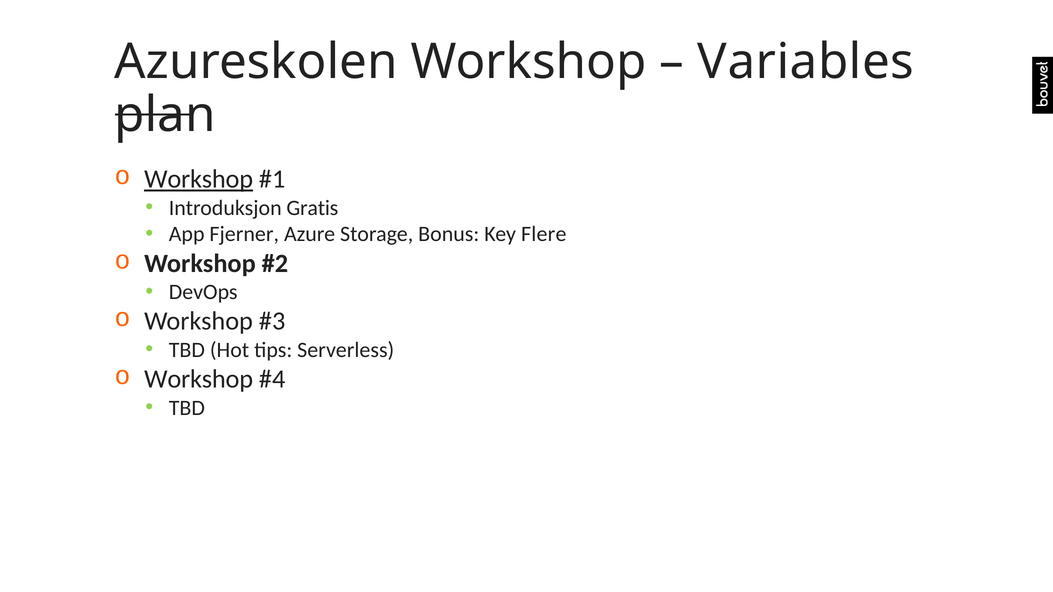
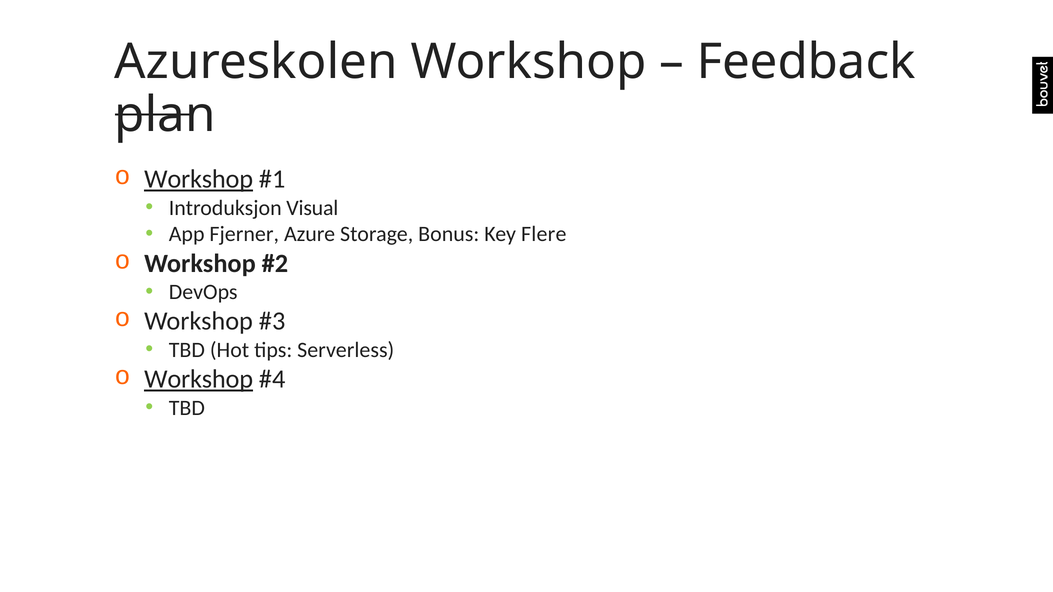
Variables: Variables -> Feedback (806, 62)
Gratis: Gratis -> Visual (312, 208)
Workshop underline: none -> present (199, 379)
